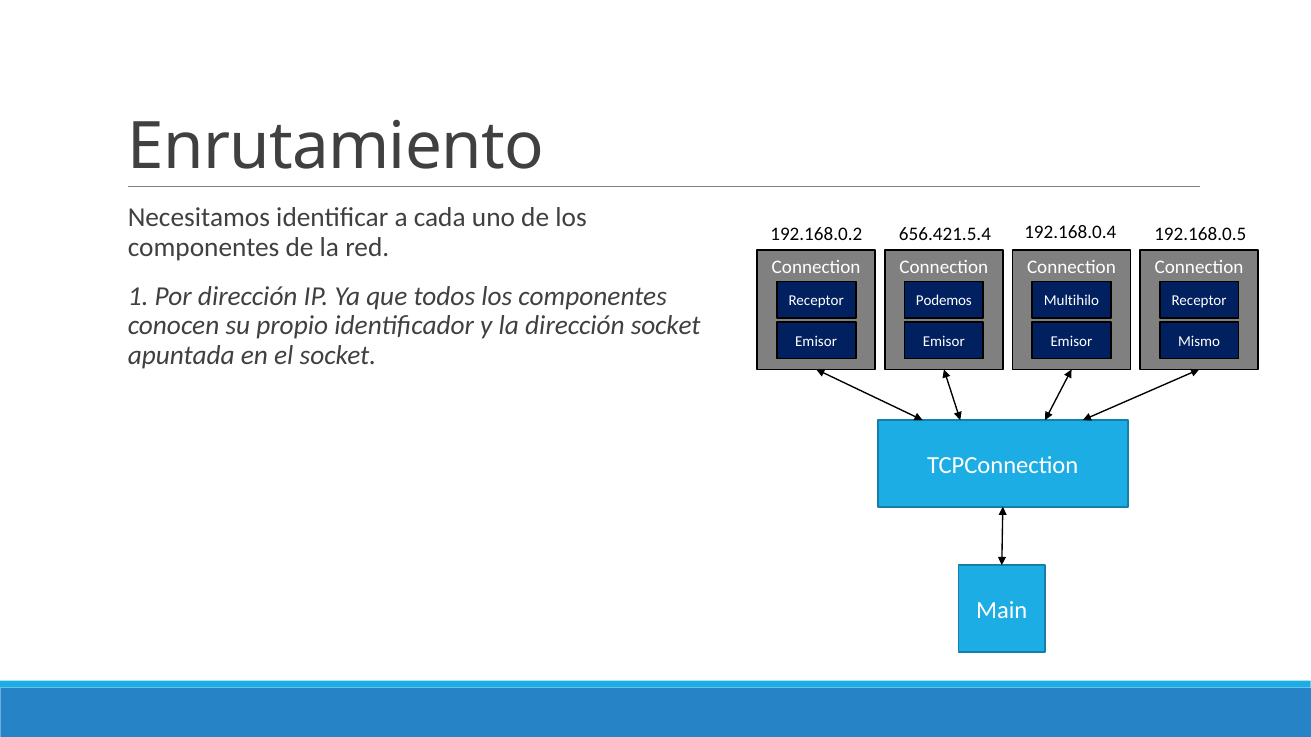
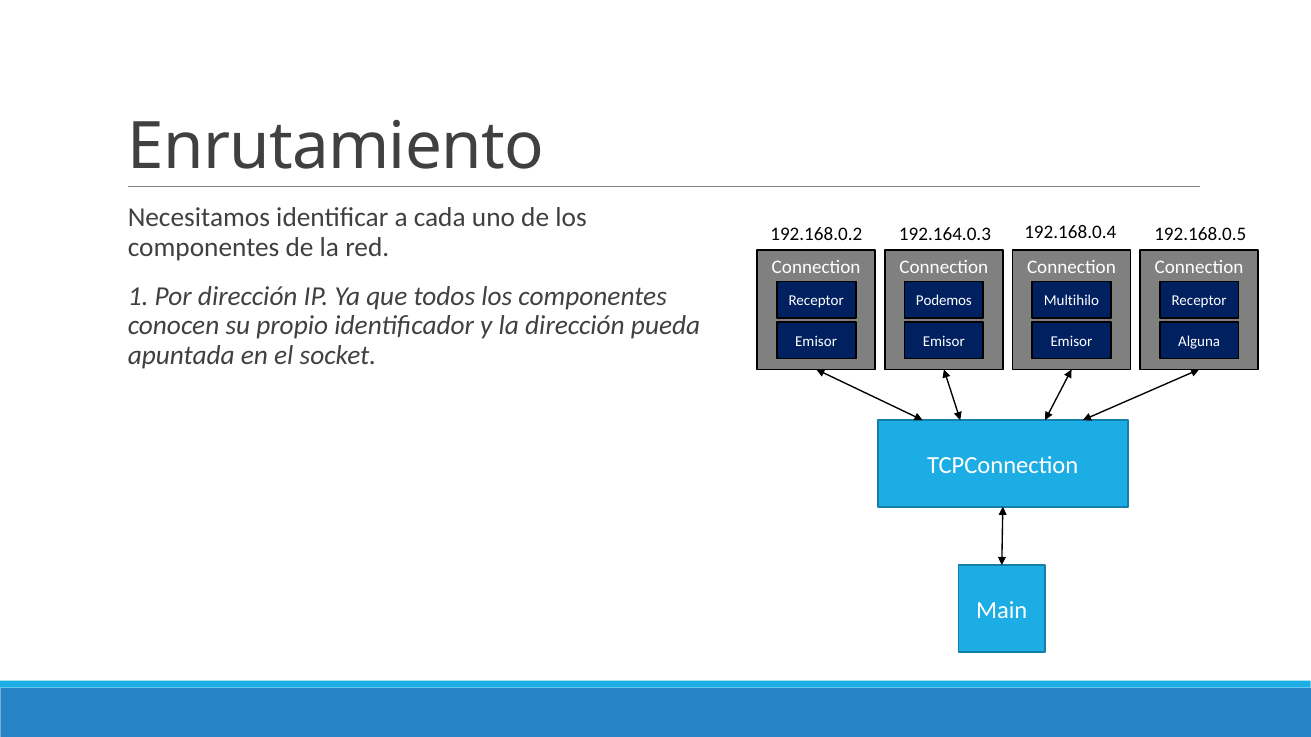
656.421.5.4: 656.421.5.4 -> 192.164.0.3 (945, 234)
dirección socket: socket -> pueda (666, 326)
Mismo: Mismo -> Alguna (1199, 342)
